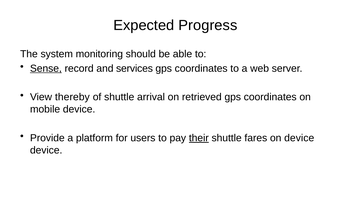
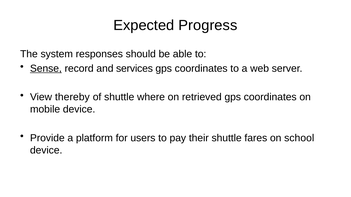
monitoring: monitoring -> responses (99, 54)
arrival: arrival -> where (151, 97)
their underline: present -> none (199, 138)
on device: device -> school (299, 138)
